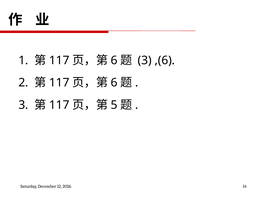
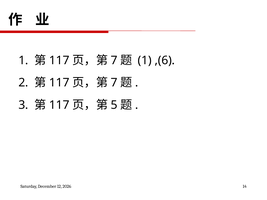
6: 6 -> 7 (114, 60)
3: 3 -> 1 (145, 60)
6: 6 -> 7 (114, 83)
